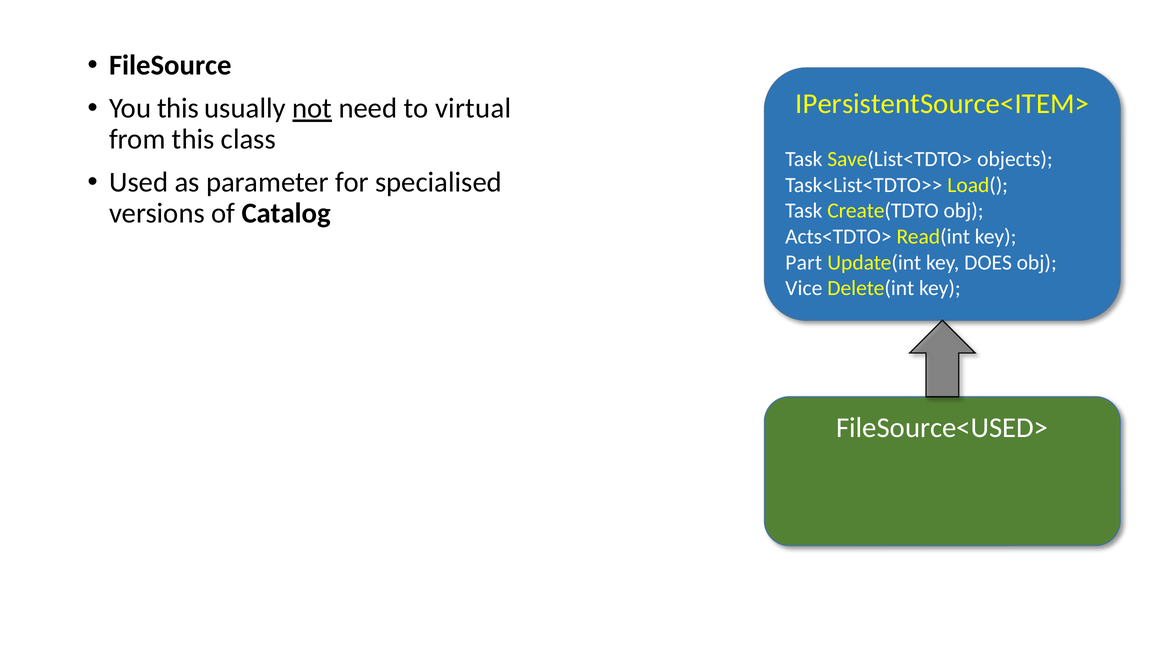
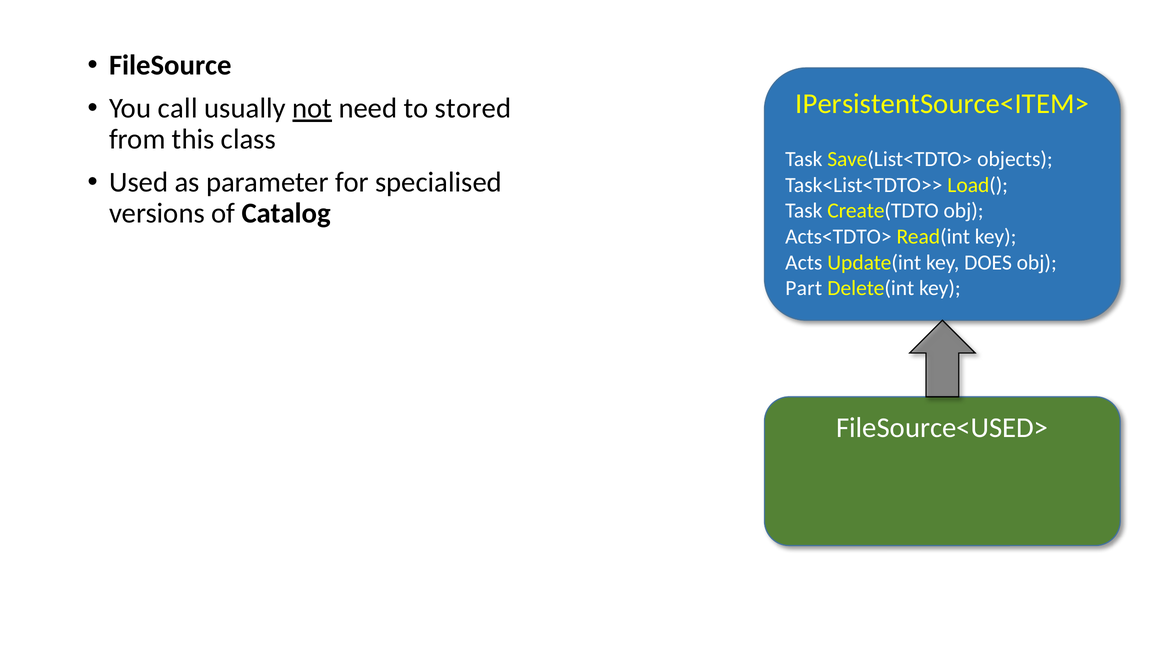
You this: this -> call (178, 108)
virtual: virtual -> stored (473, 108)
Part: Part -> Acts (804, 263)
Vice: Vice -> Part (804, 289)
